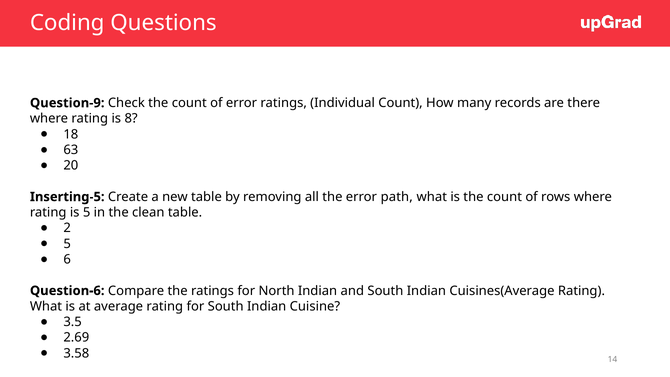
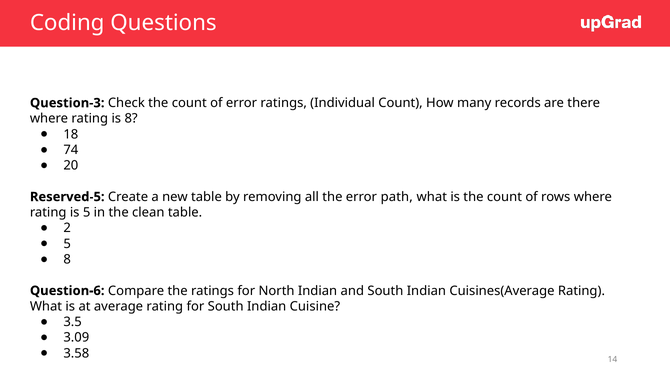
Question-9: Question-9 -> Question-3 (67, 103)
63: 63 -> 74 (71, 150)
Inserting-5: Inserting-5 -> Reserved-5 (67, 197)
6: 6 -> 8 (67, 259)
2.69: 2.69 -> 3.09 (76, 338)
